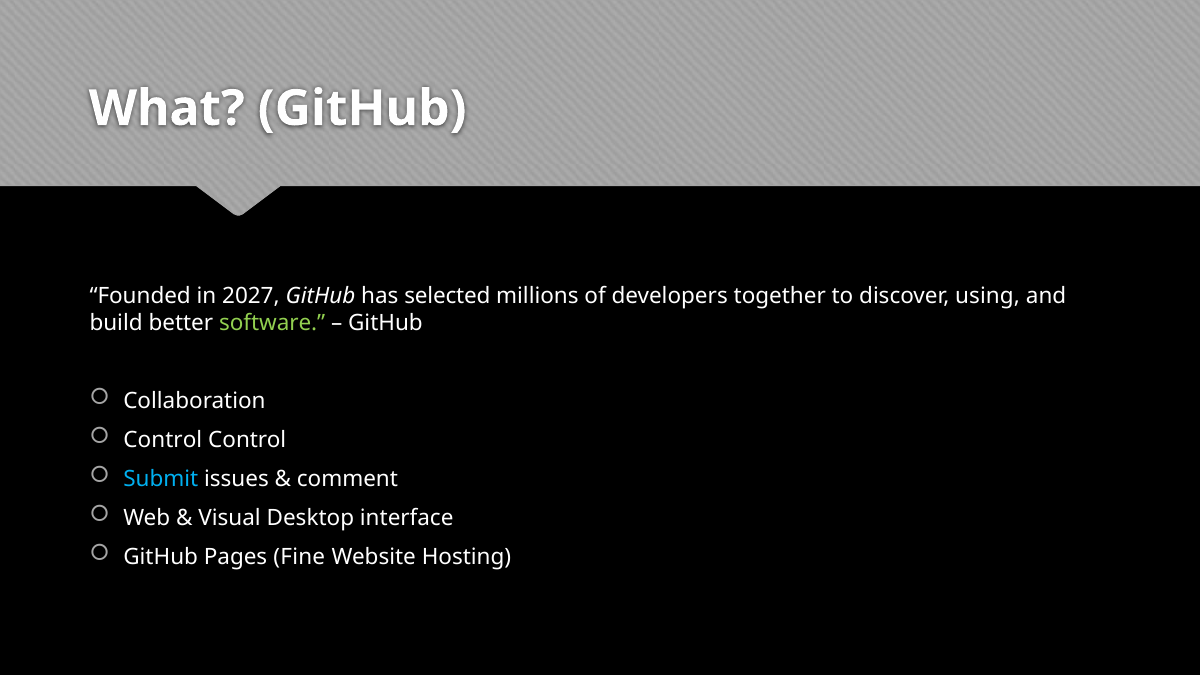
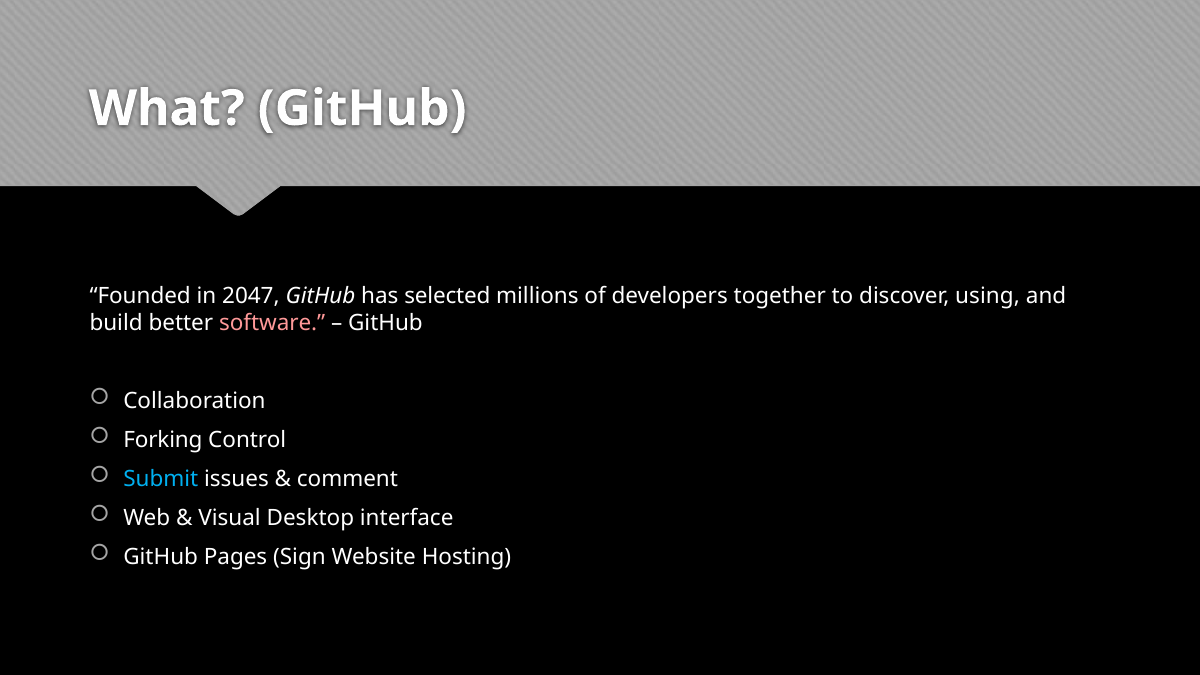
2027: 2027 -> 2047 (251, 296)
software colour: light green -> pink (272, 323)
Control: Control -> Forking (163, 440)
Fine: Fine -> Sign (299, 557)
